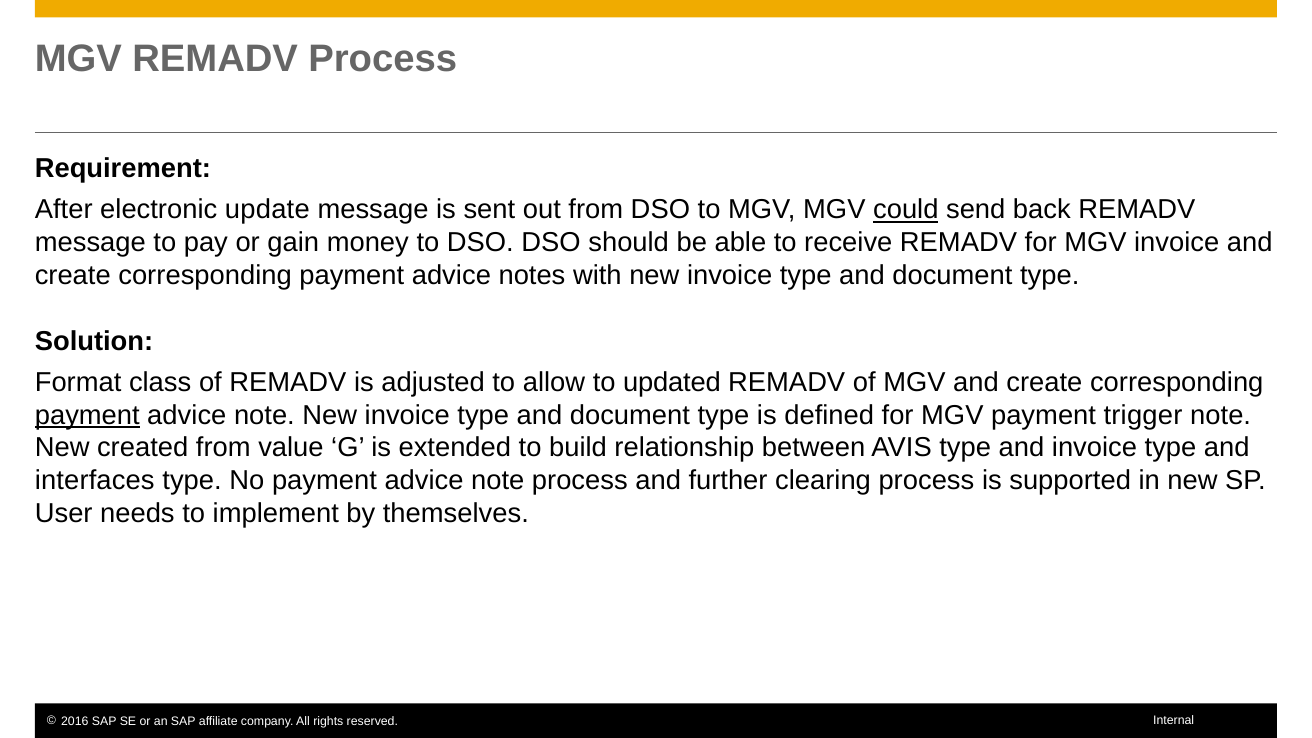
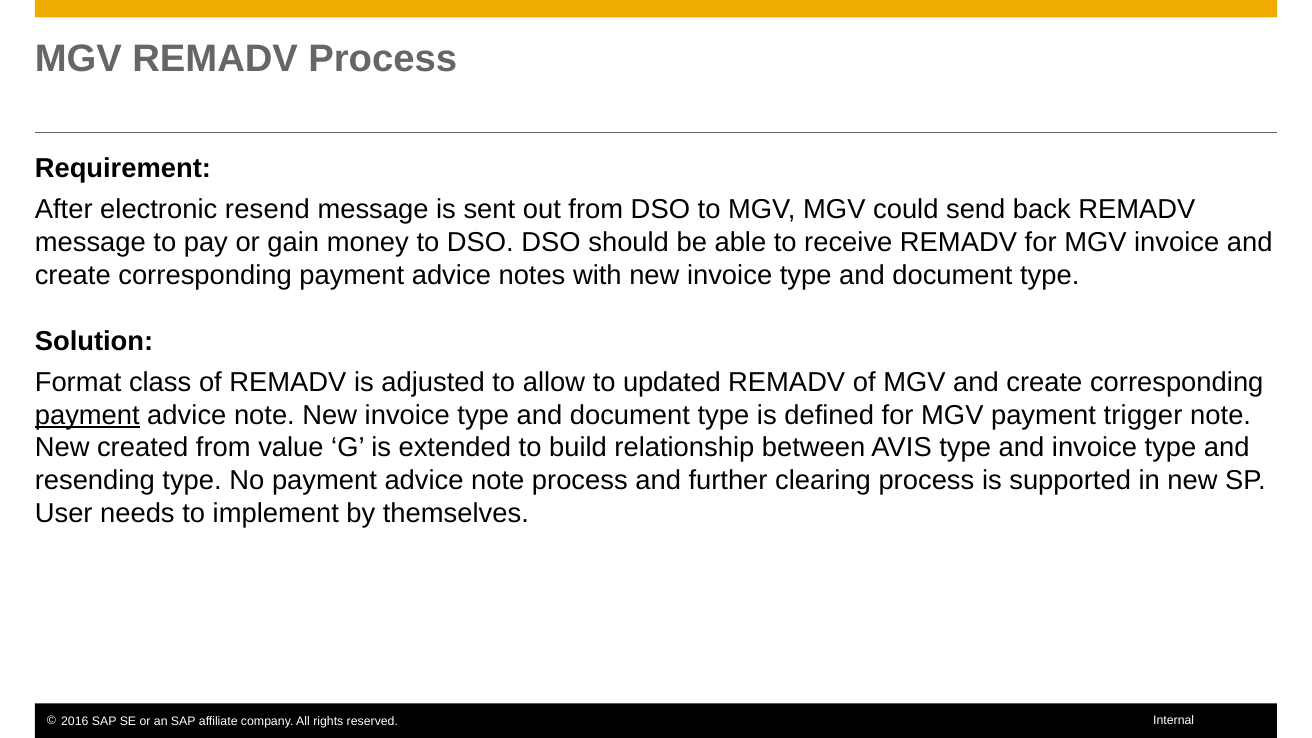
update: update -> resend (267, 210)
could underline: present -> none (906, 210)
interfaces: interfaces -> resending (95, 481)
